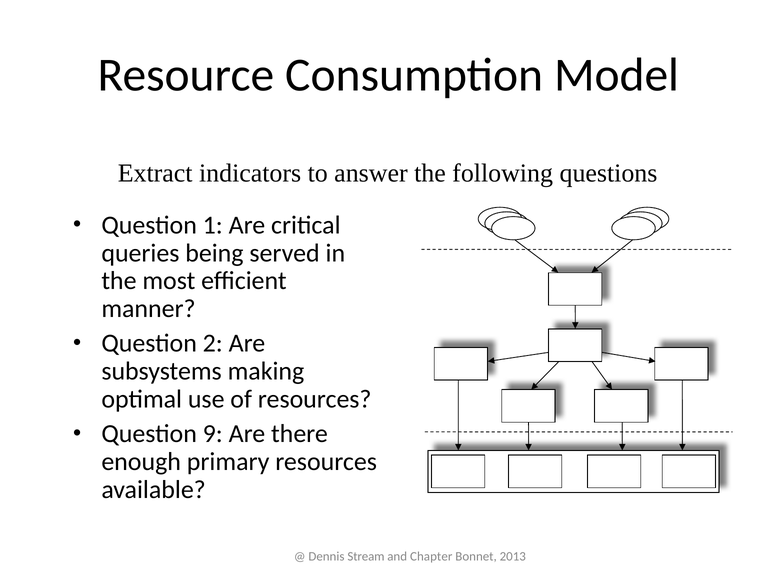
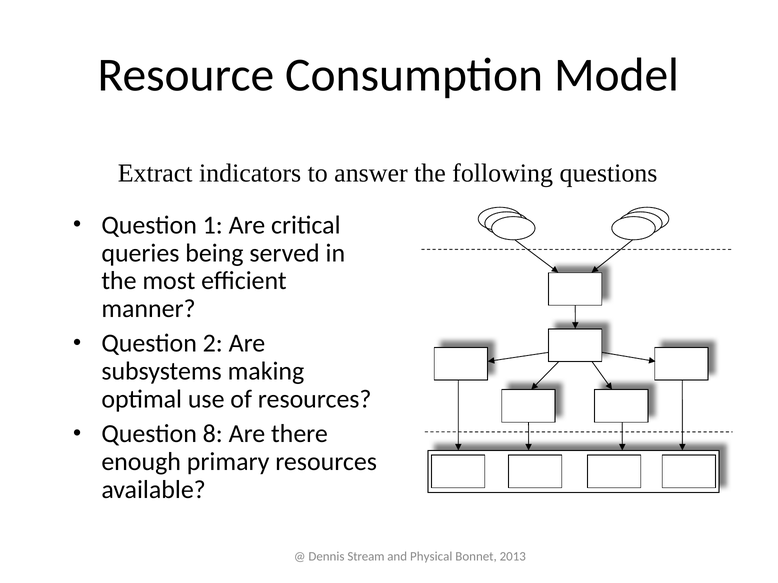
9: 9 -> 8 (213, 434)
Chapter: Chapter -> Physical (431, 557)
